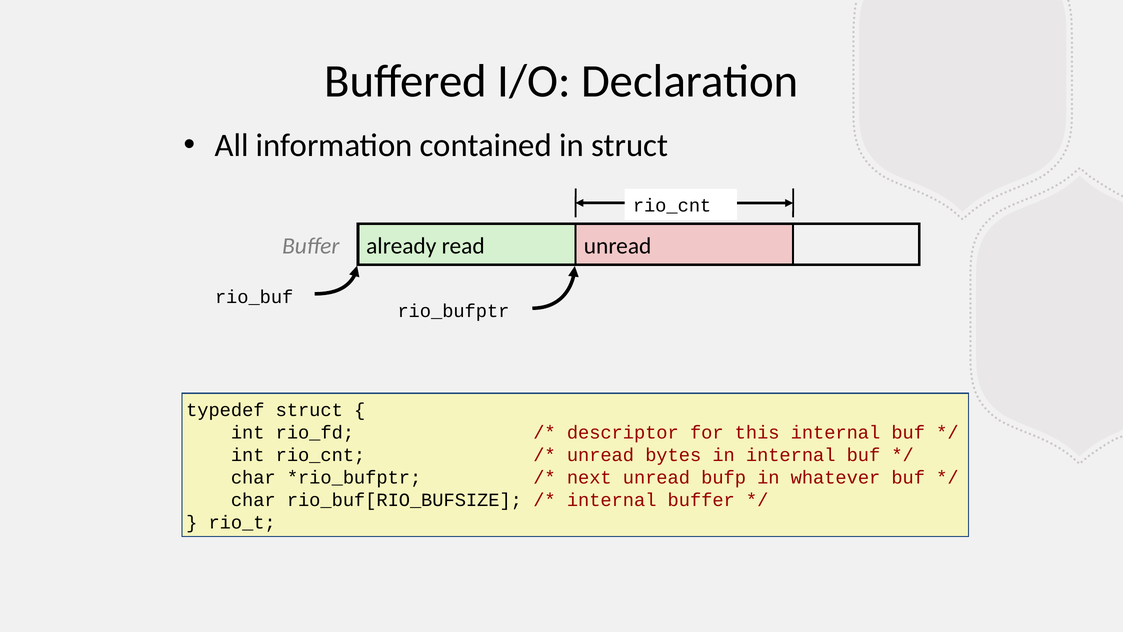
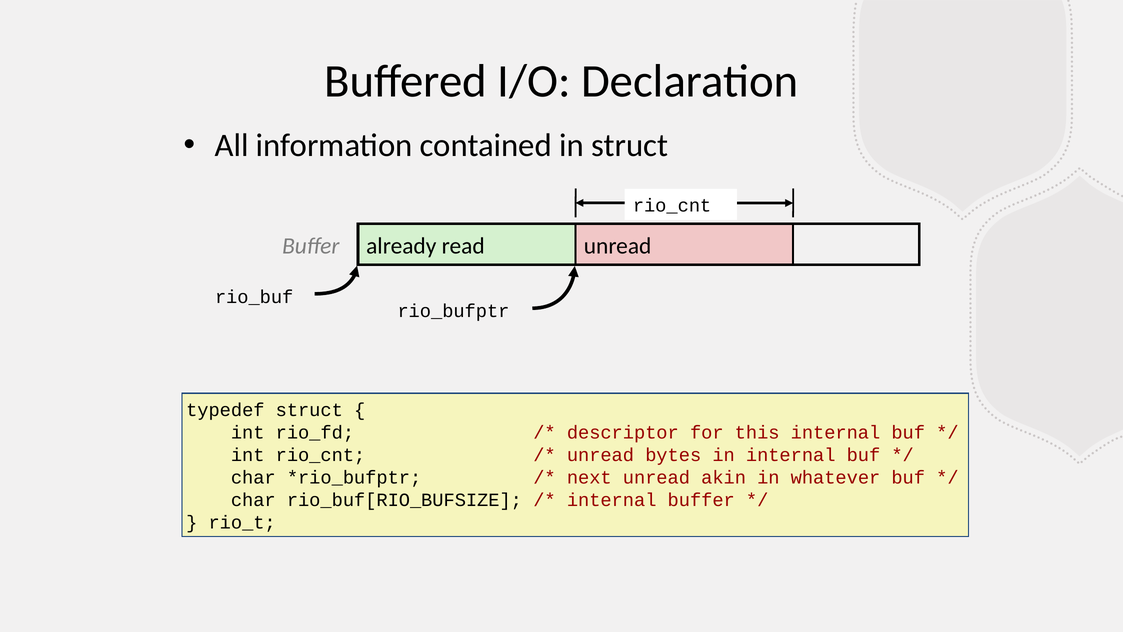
bufp: bufp -> akin (724, 477)
